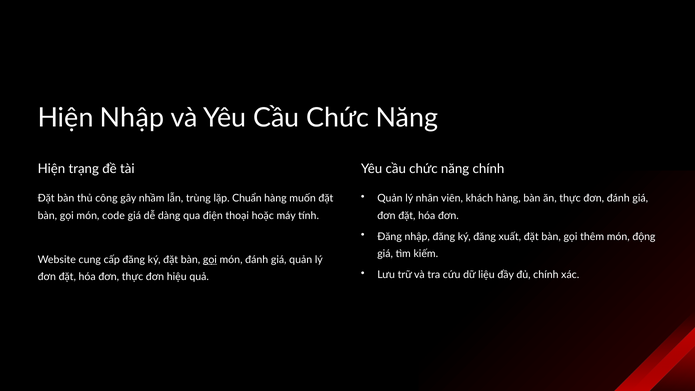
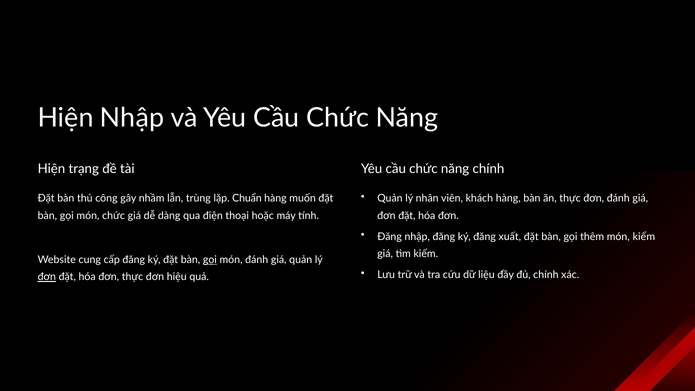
món code: code -> chức (114, 216)
động: động -> kiểm (644, 237)
đơn underline: none -> present (47, 277)
